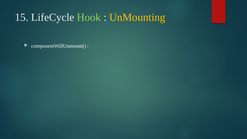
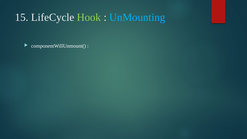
UnMounting colour: yellow -> light blue (137, 17)
